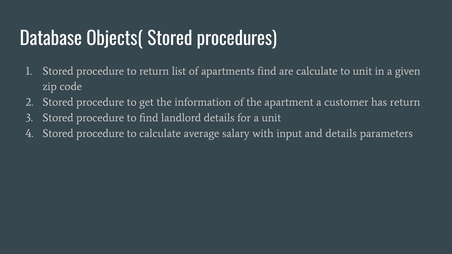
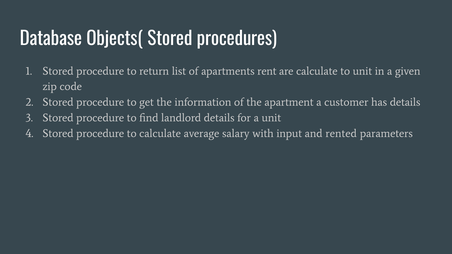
apartments find: find -> rent (267, 71)
has return: return -> details (405, 102)
and details: details -> rented (341, 133)
